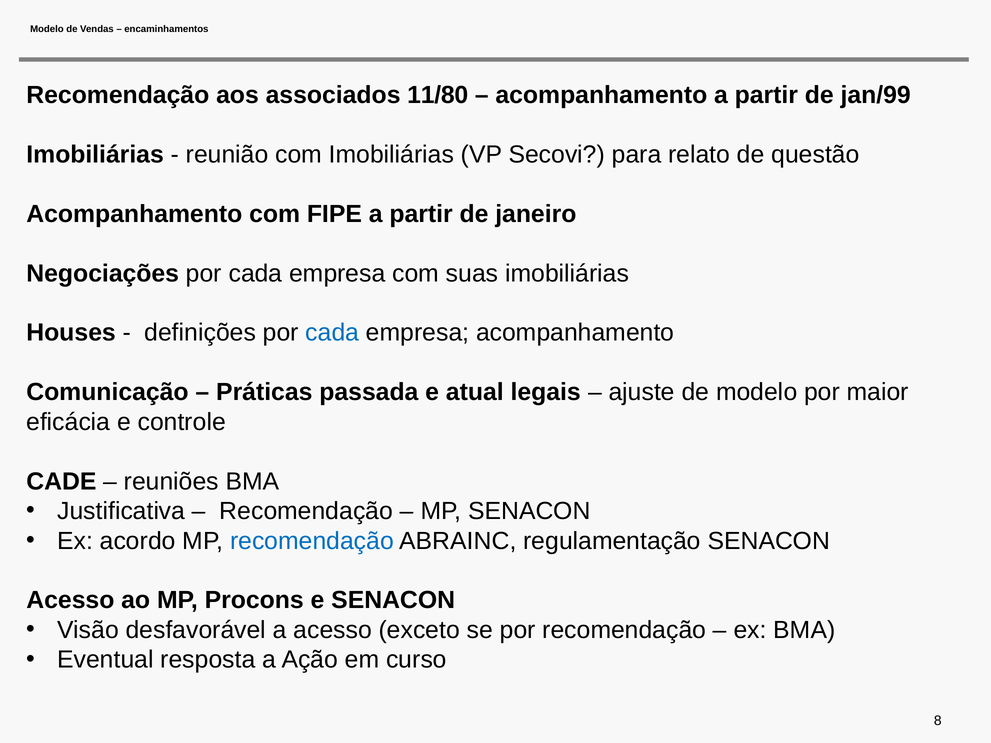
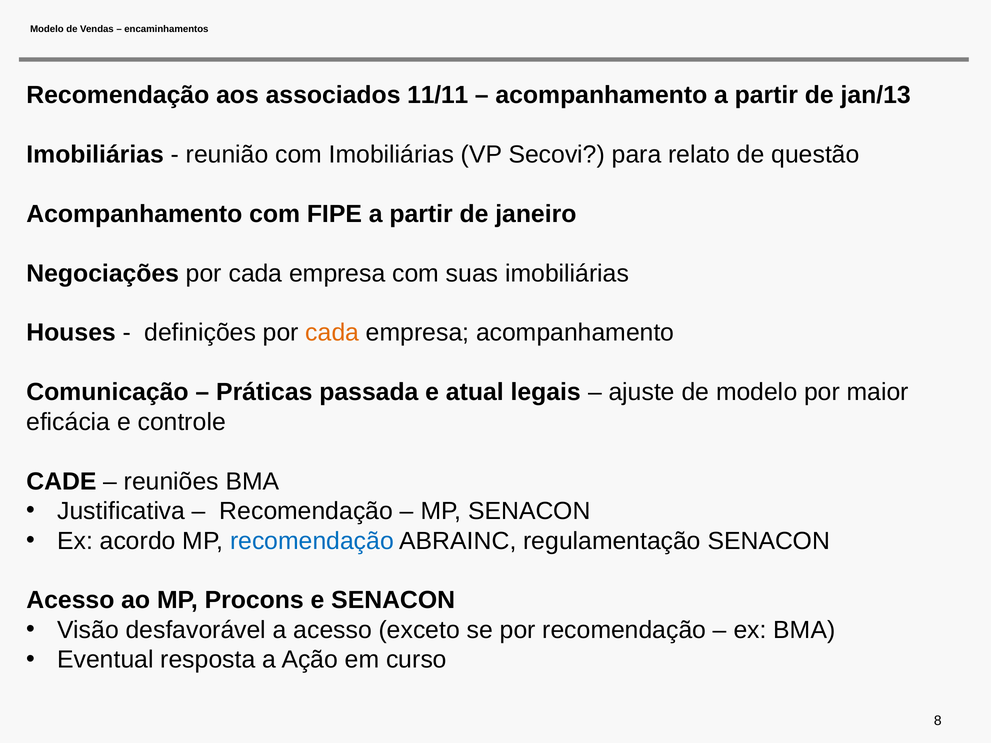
11/80: 11/80 -> 11/11 (438, 95)
jan/99: jan/99 -> jan/13 (876, 95)
cada colour: blue -> orange (332, 333)
